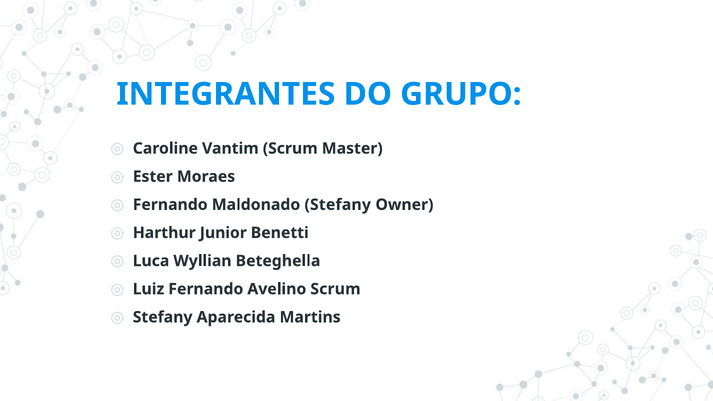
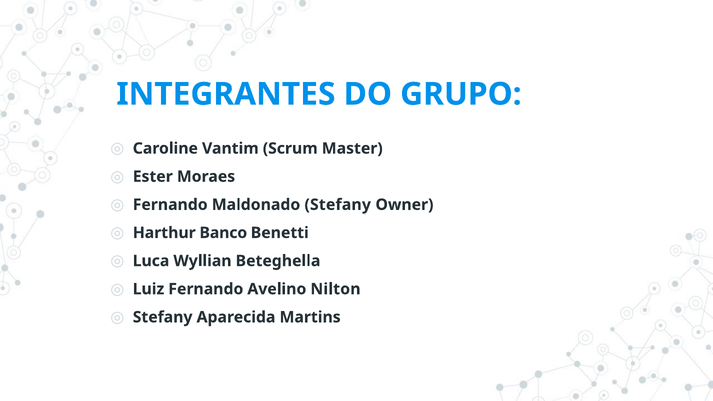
Junior: Junior -> Banco (223, 233)
Avelino Scrum: Scrum -> Nilton (335, 289)
